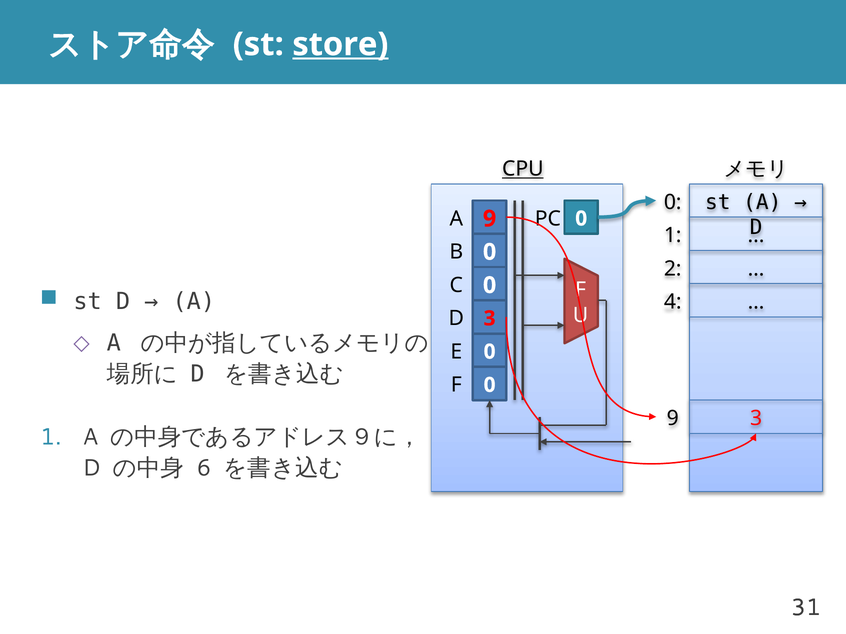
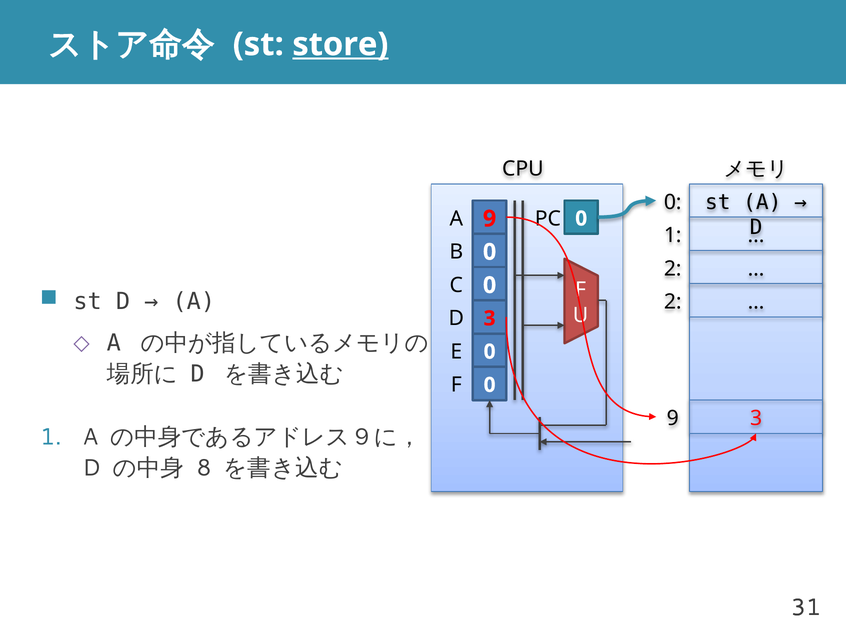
CPU underline: present -> none (523, 169)
4: 4 -> 2 (673, 302)
6: 6 -> 8 (204, 468)
